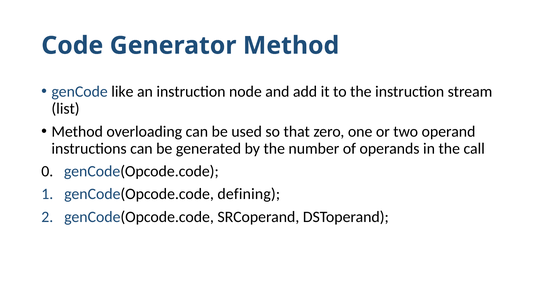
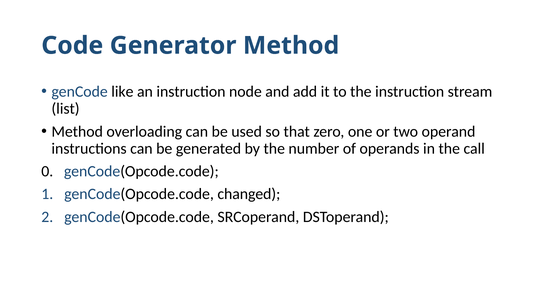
defining: defining -> changed (249, 194)
